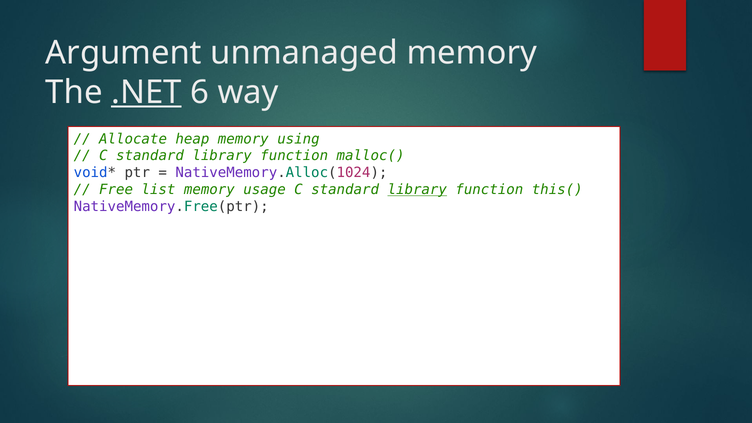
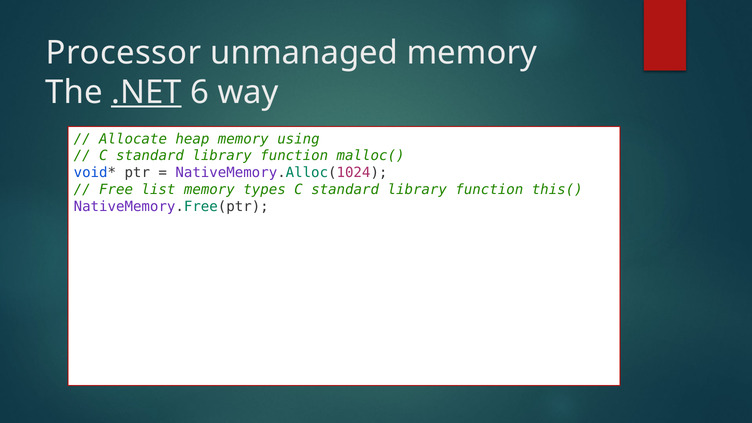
Argument: Argument -> Processor (123, 53)
usage: usage -> types (265, 190)
library underline: present -> none (417, 190)
